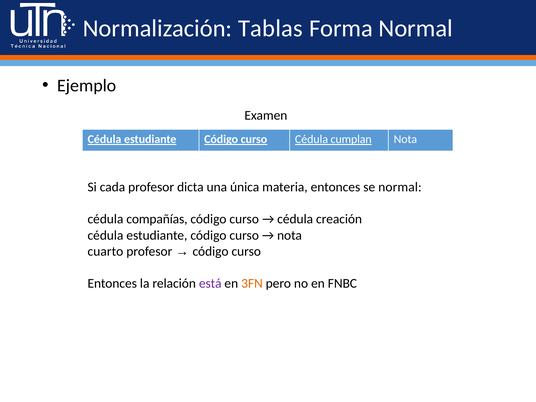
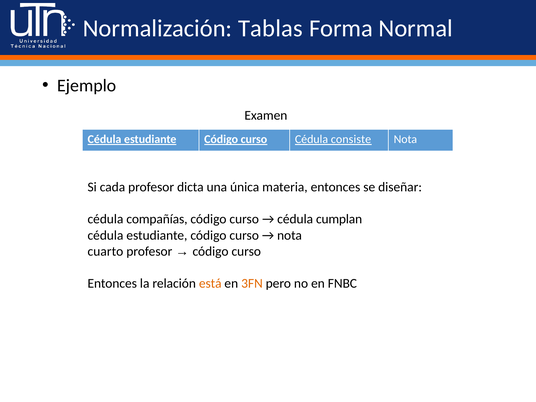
cumplan: cumplan -> consiste (351, 139)
se normal: normal -> diseñar (400, 187)
creación: creación -> cumplan (339, 219)
está colour: purple -> orange (210, 284)
